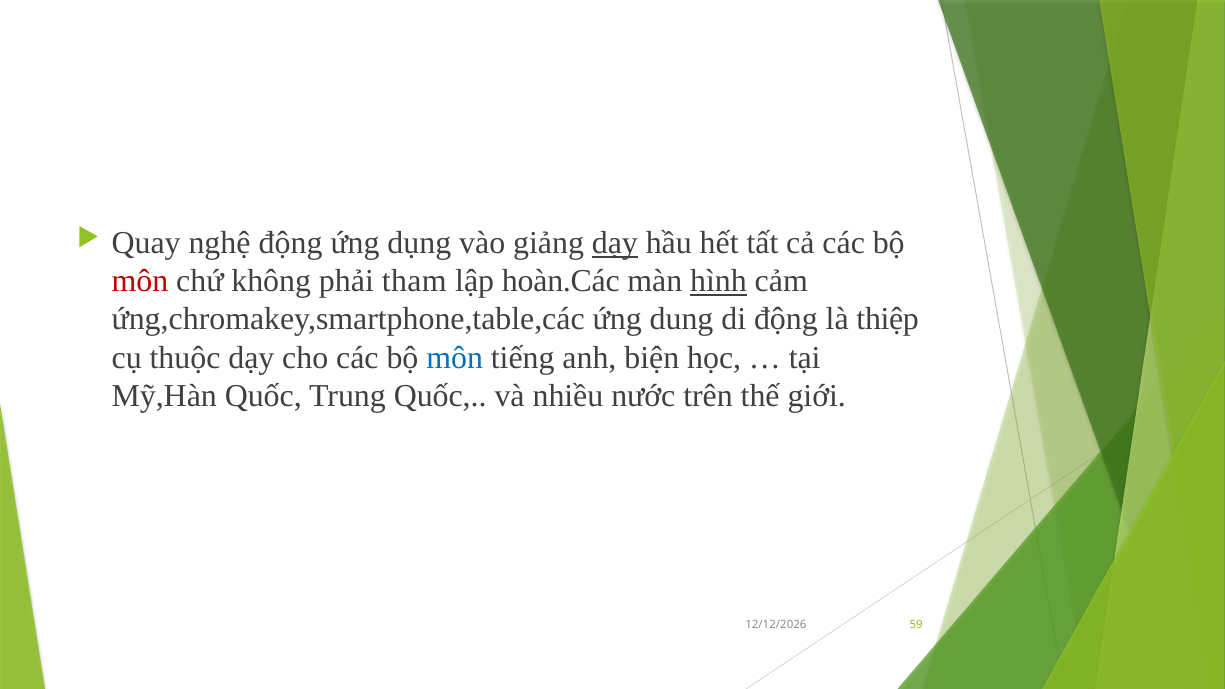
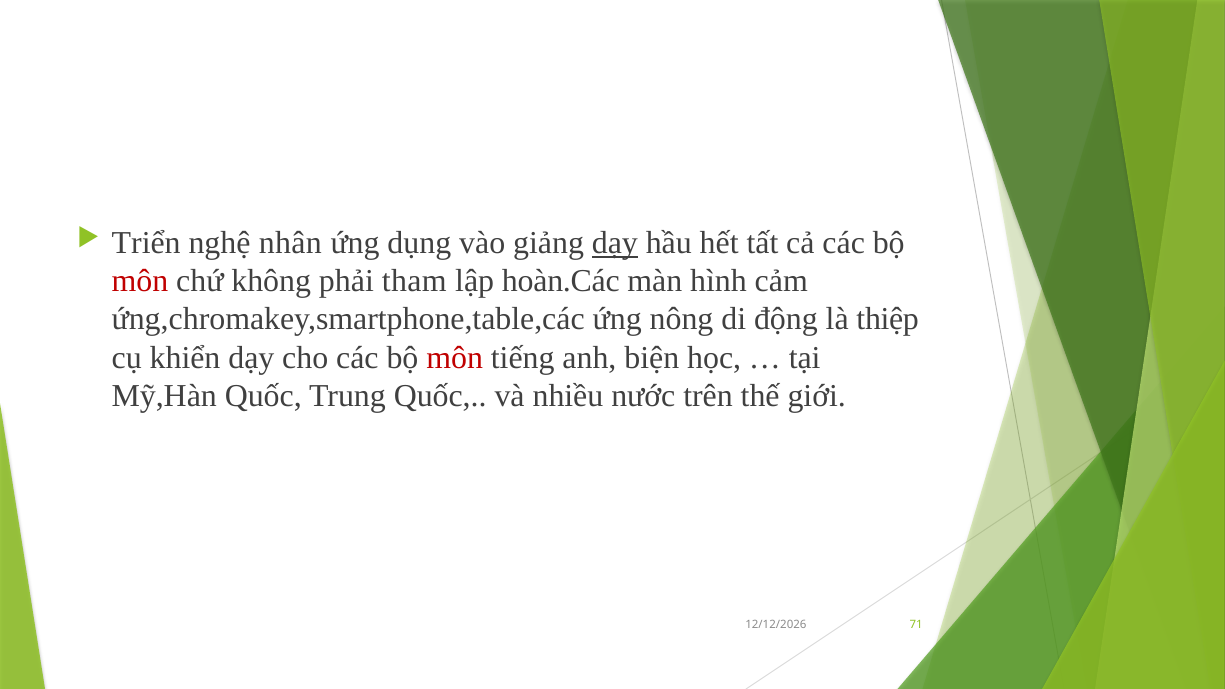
Quay: Quay -> Triển (146, 243)
nghệ động: động -> nhân (290, 243)
hình underline: present -> none (719, 281)
dung: dung -> nông (682, 319)
thuộc: thuộc -> khiển (185, 358)
môn colour: blue -> red (455, 358)
59: 59 -> 71 (916, 625)
